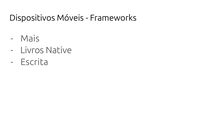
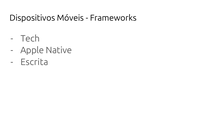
Mais: Mais -> Tech (30, 38)
Livros: Livros -> Apple (32, 50)
